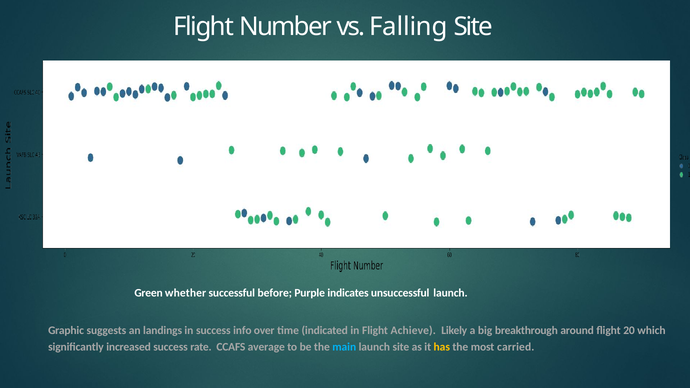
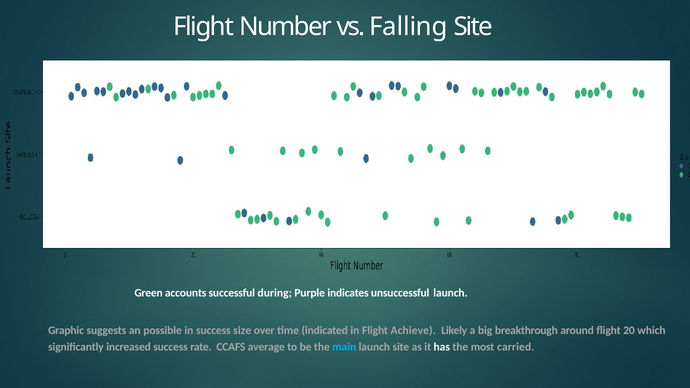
whether: whether -> accounts (186, 293)
before: before -> during (275, 293)
landings: landings -> possible (163, 330)
info: info -> size (242, 330)
has colour: yellow -> white (442, 347)
